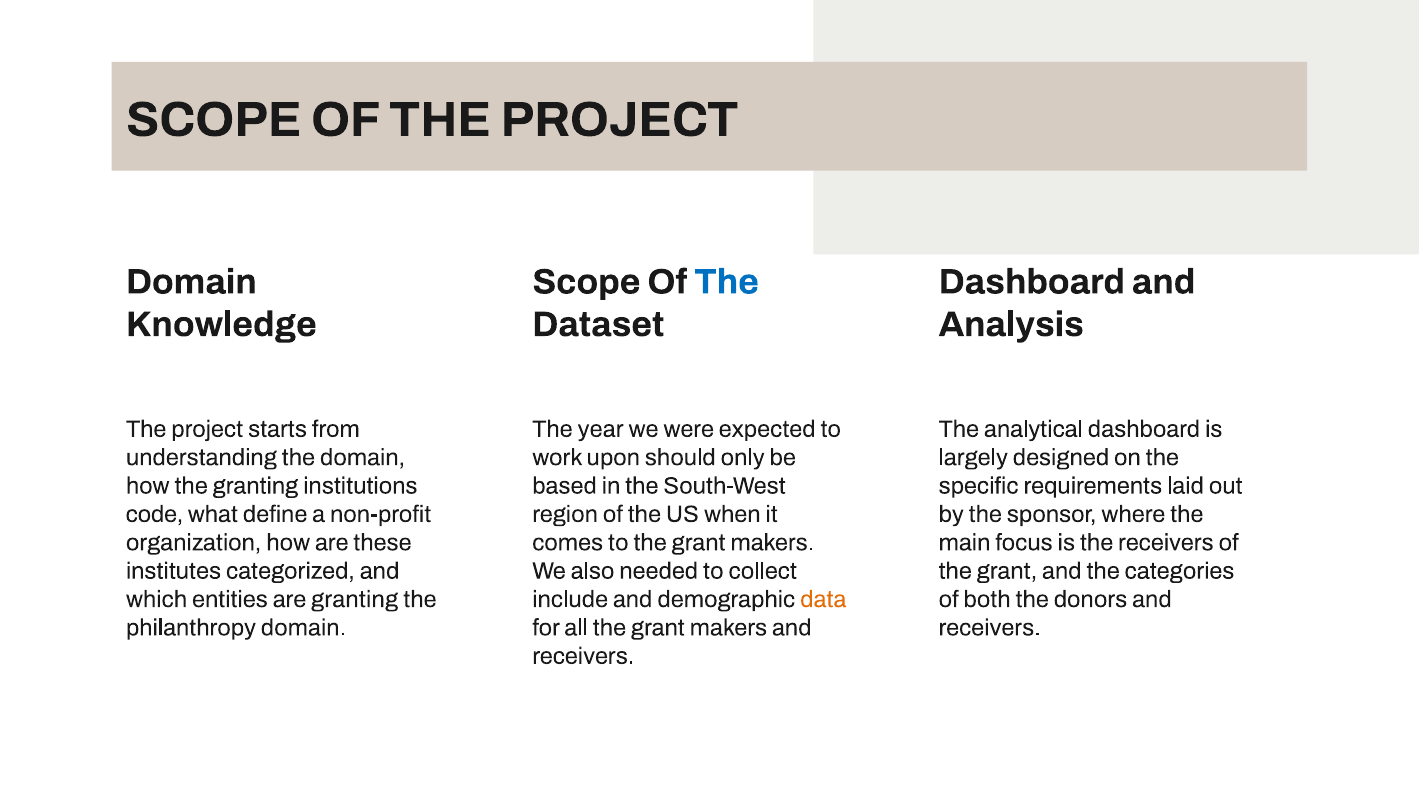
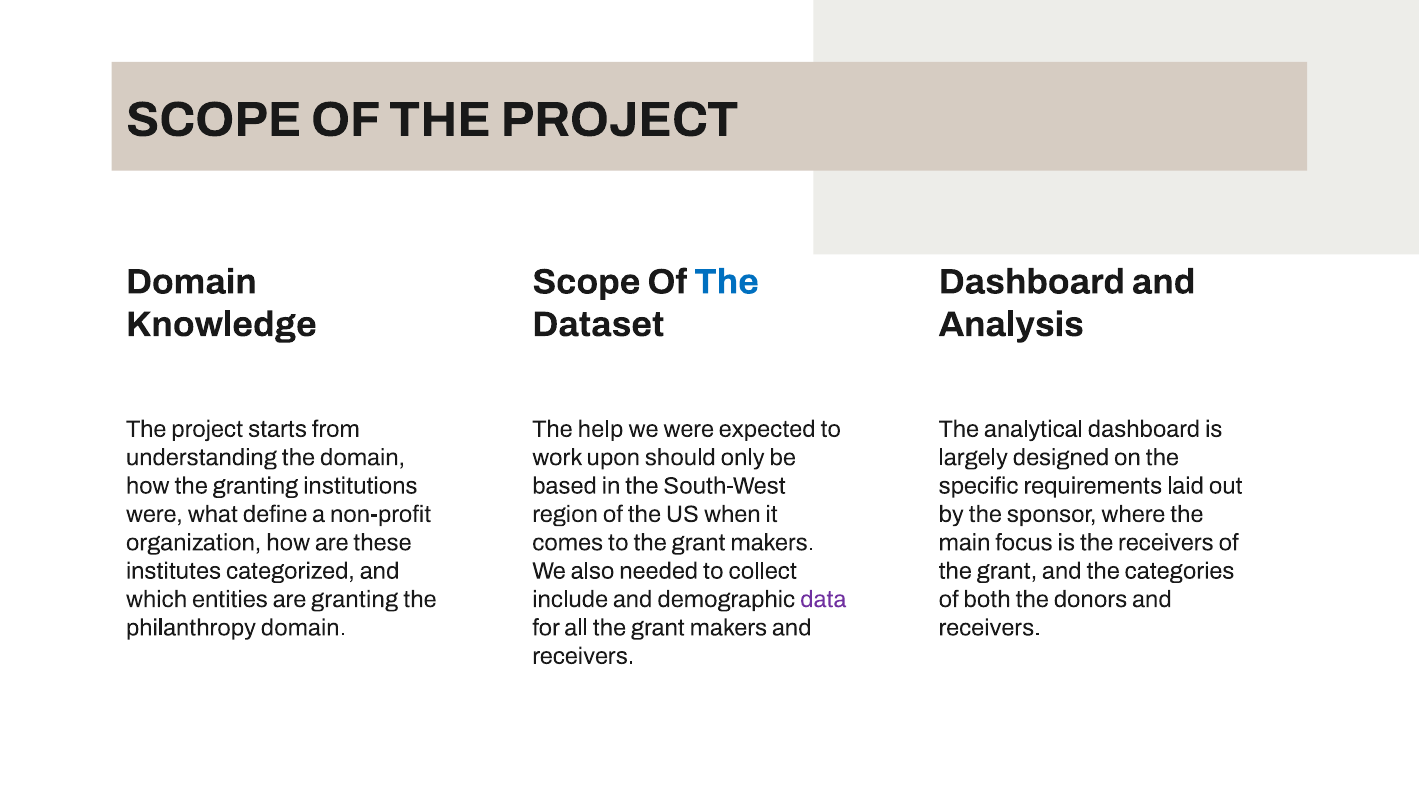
year: year -> help (601, 429)
code: code -> were (154, 514)
data colour: orange -> purple (823, 599)
